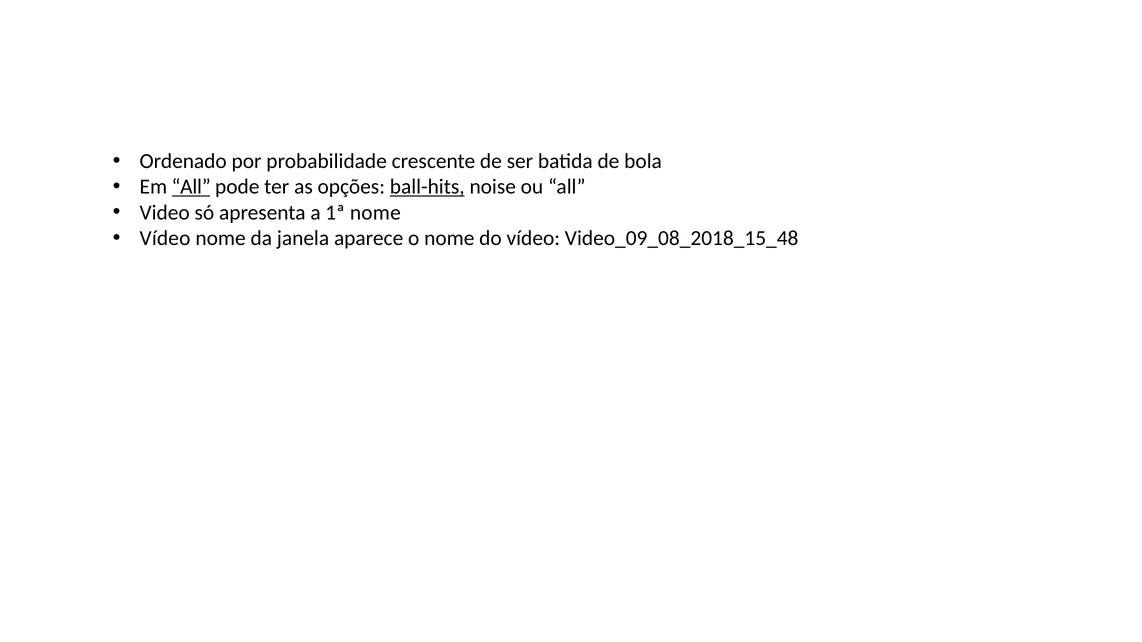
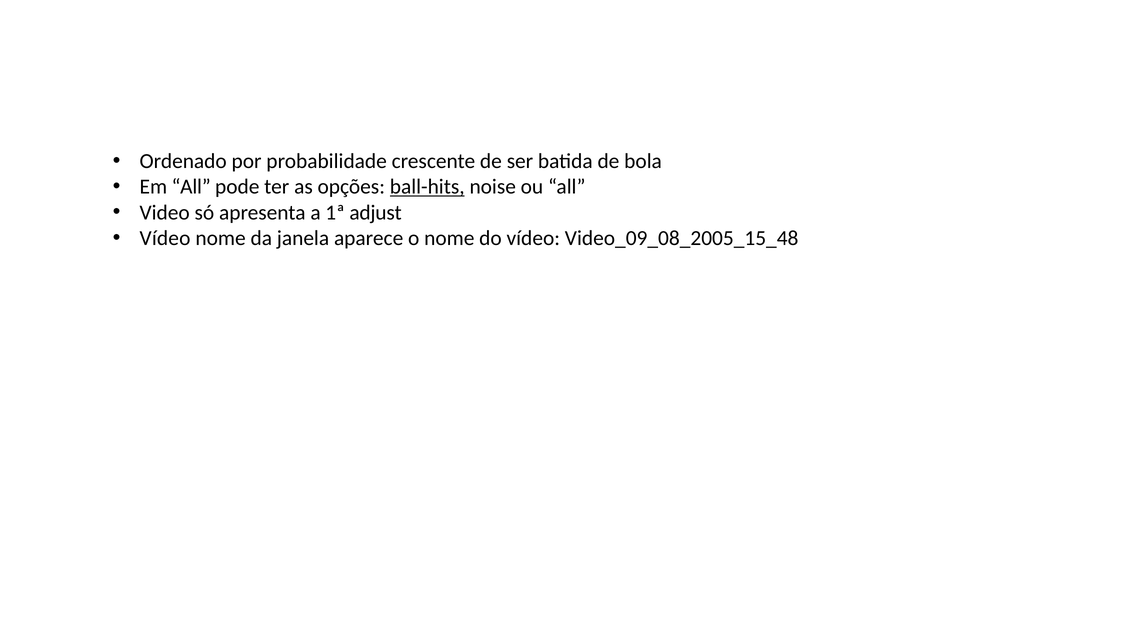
All underline: present -> none (191, 187)
1ª nome: nome -> adjust (376, 213)
Video_09_08_2018_15_48: Video_09_08_2018_15_48 -> Video_09_08_2005_15_48 (682, 238)
